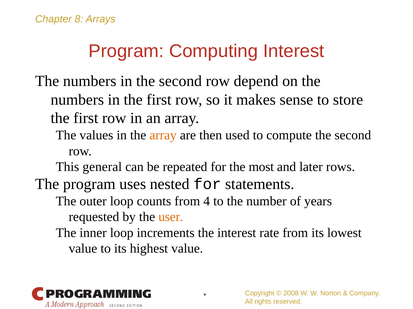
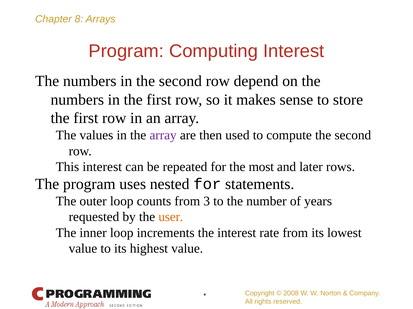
array colour: orange -> purple (163, 136)
This general: general -> interest (102, 167)
4: 4 -> 3 (207, 202)
